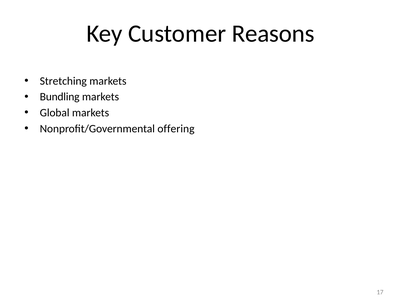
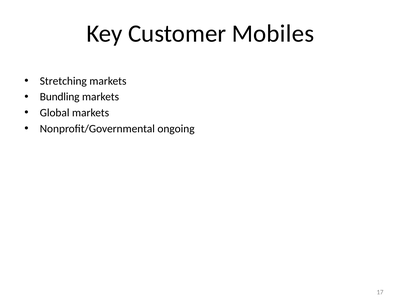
Reasons: Reasons -> Mobiles (273, 33)
offering: offering -> ongoing (176, 129)
